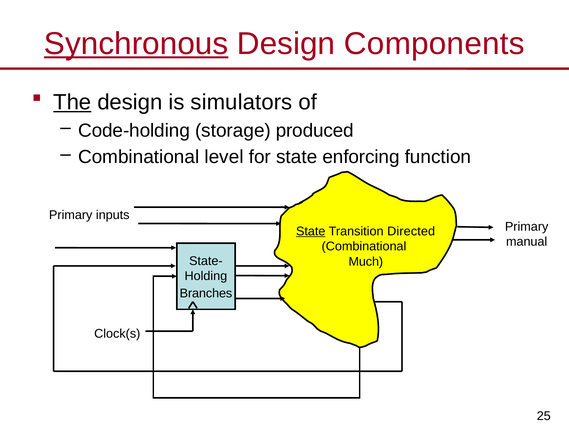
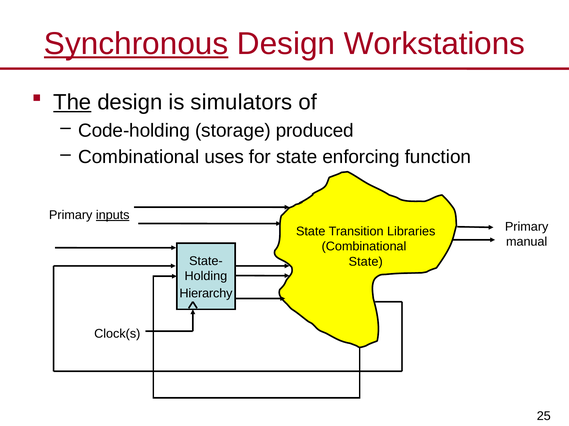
Components: Components -> Workstations (434, 44)
level: level -> uses (224, 157)
inputs underline: none -> present (113, 216)
State underline: present -> none (311, 232)
Directed: Directed -> Libraries (411, 232)
Much: Much -> State (366, 262)
Branches: Branches -> Hierarchy (206, 294)
